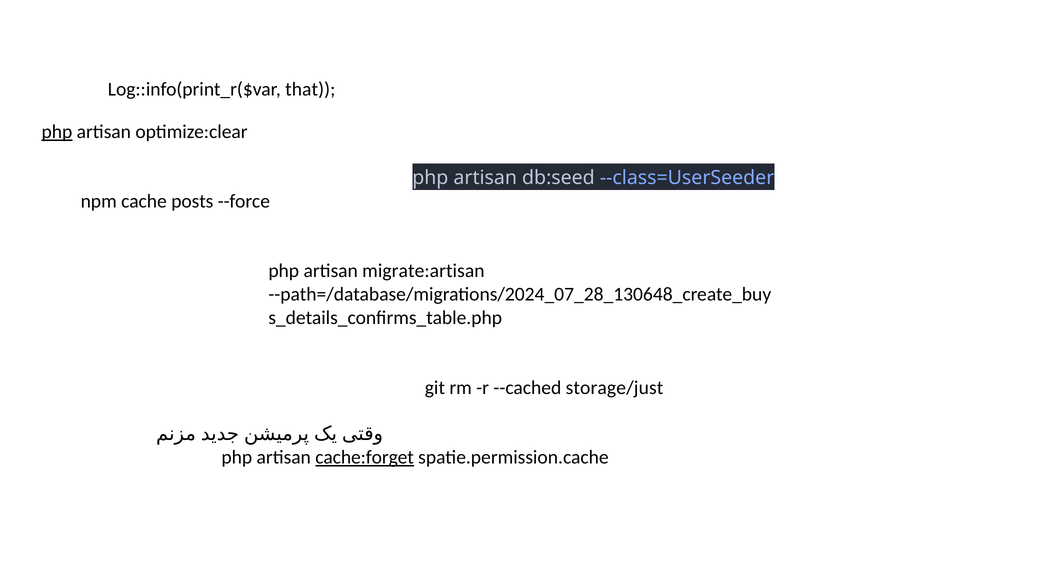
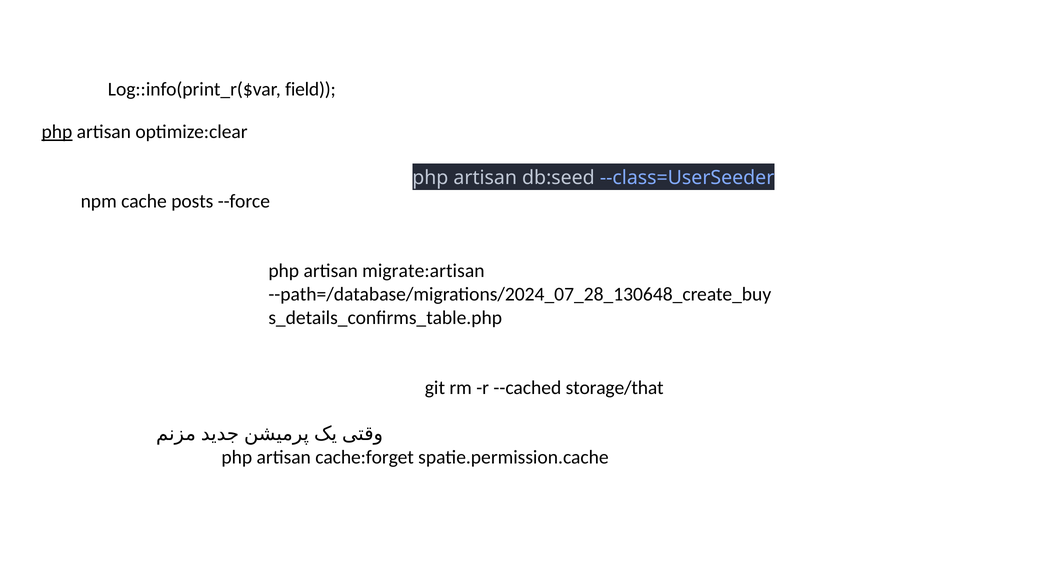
that: that -> field (310, 89)
storage/just: storage/just -> storage/that (615, 388)
cache:forget underline: present -> none (365, 457)
